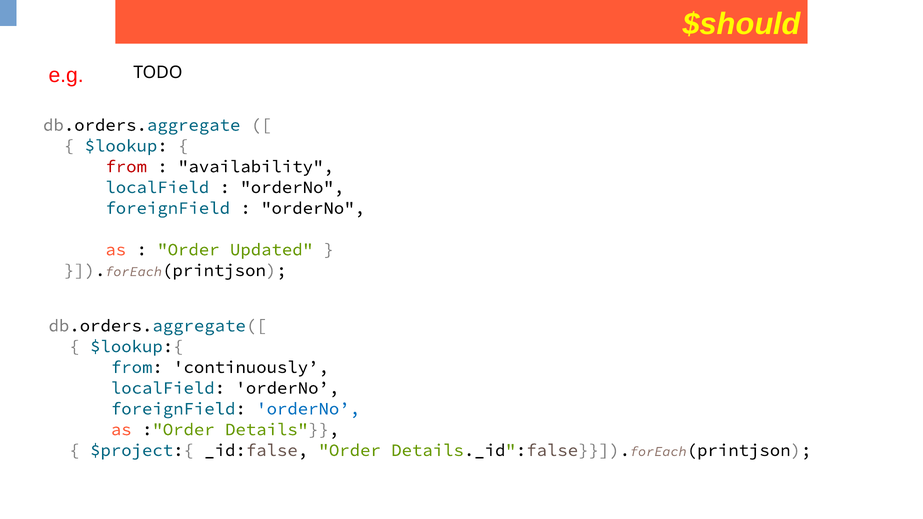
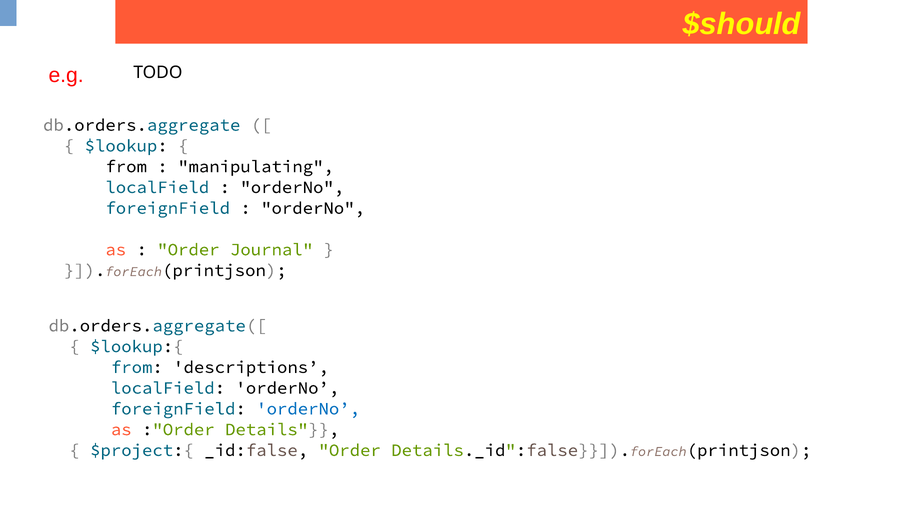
from colour: red -> black (126, 167)
availability: availability -> manipulating (256, 167)
Updated: Updated -> Journal (272, 250)
continuously: continuously -> descriptions (251, 367)
